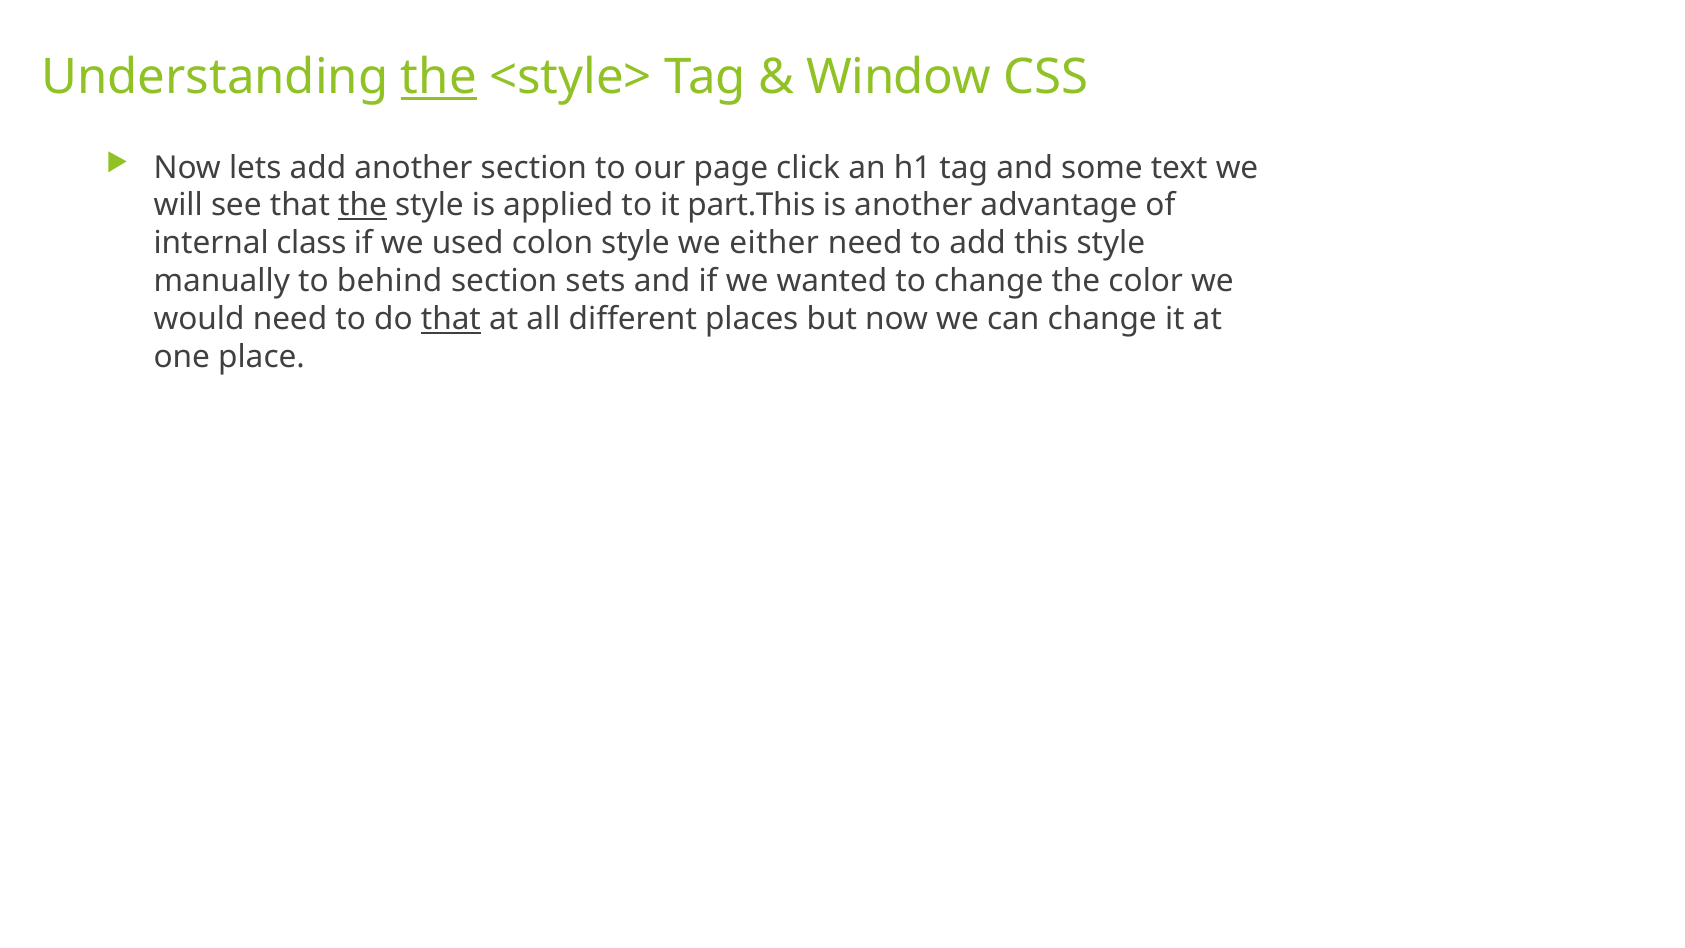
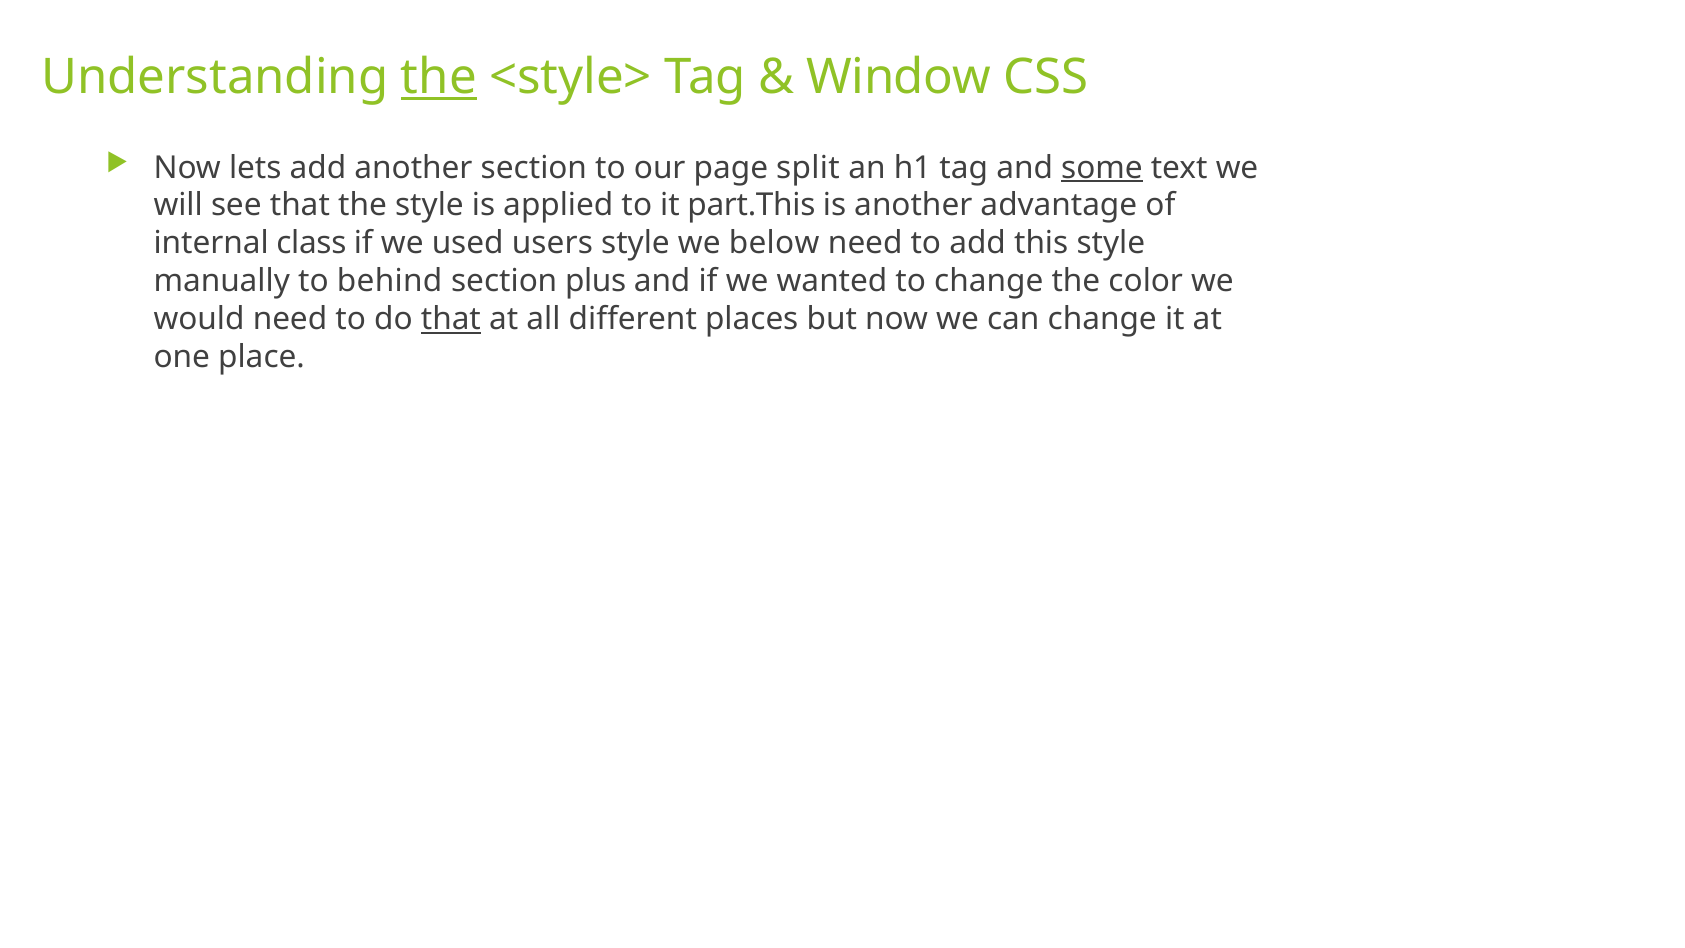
click: click -> split (808, 168)
some underline: none -> present (1102, 168)
the underline: present -> none (363, 205)
colon: colon -> users (552, 243)
either: either -> below (774, 243)
sets: sets -> plus (596, 281)
